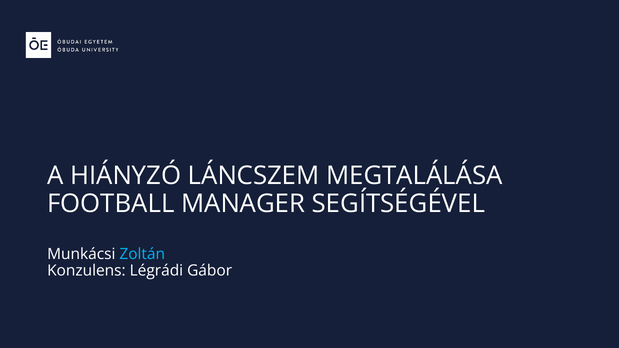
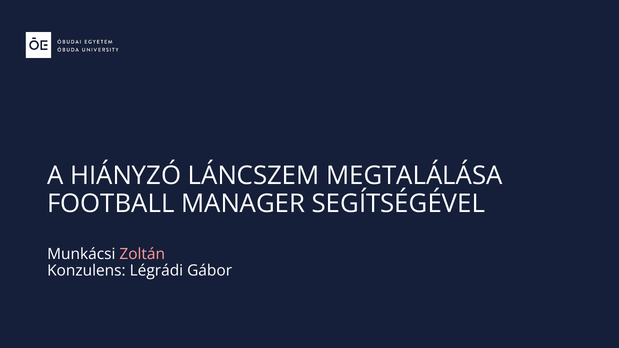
Zoltán colour: light blue -> pink (142, 254)
